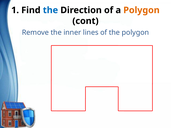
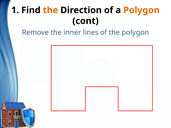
the colour: blue -> orange (50, 10)
